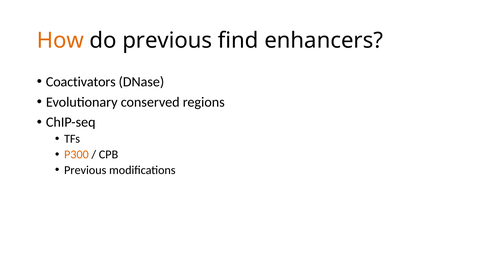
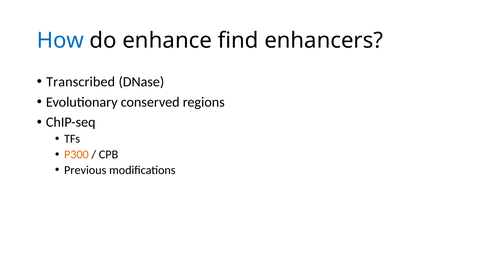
How colour: orange -> blue (60, 41)
do previous: previous -> enhance (167, 41)
Coactivators: Coactivators -> Transcribed (81, 82)
